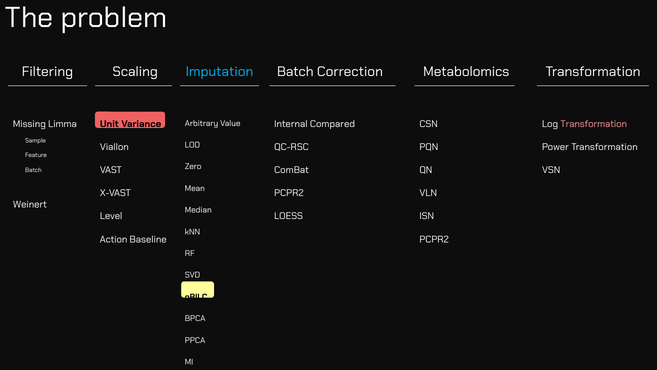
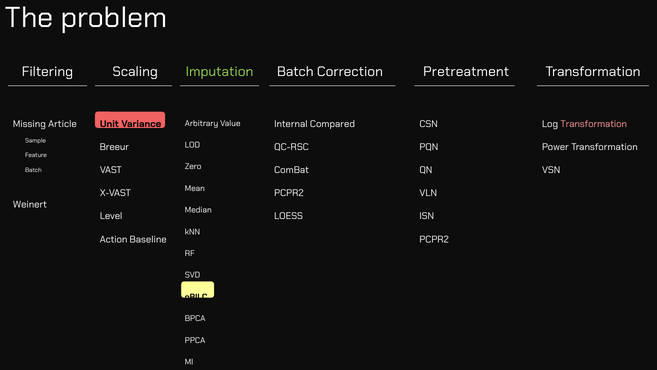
Imputation colour: light blue -> light green (220, 72)
Metabolomics: Metabolomics -> Pretreatment (466, 72)
Limma: Limma -> Article (62, 124)
Viallon: Viallon -> Breeur (114, 147)
